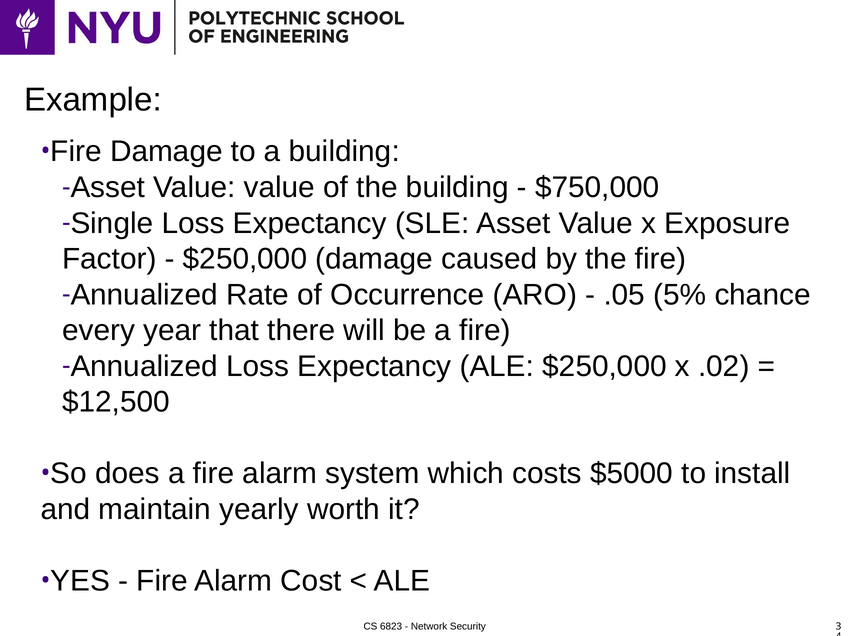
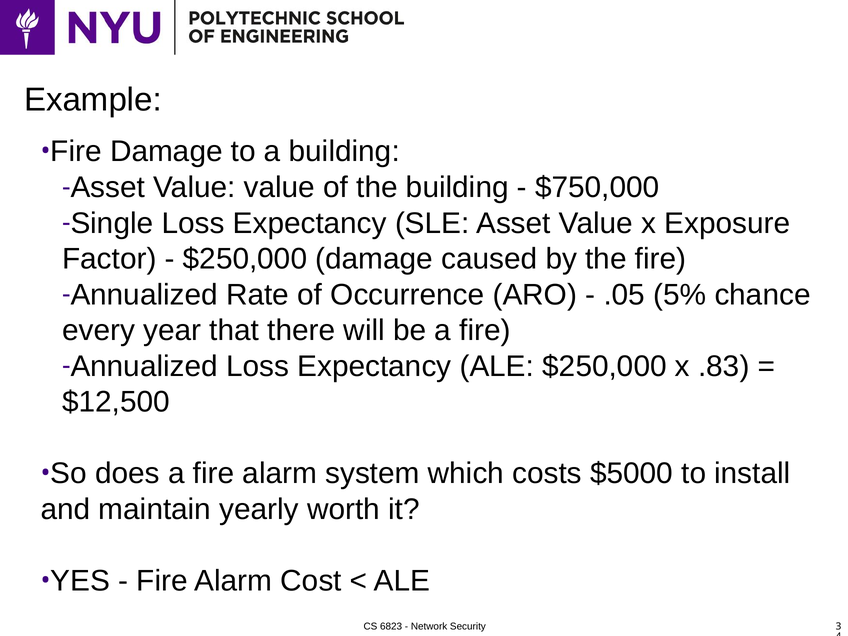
.02: .02 -> .83 (724, 366)
